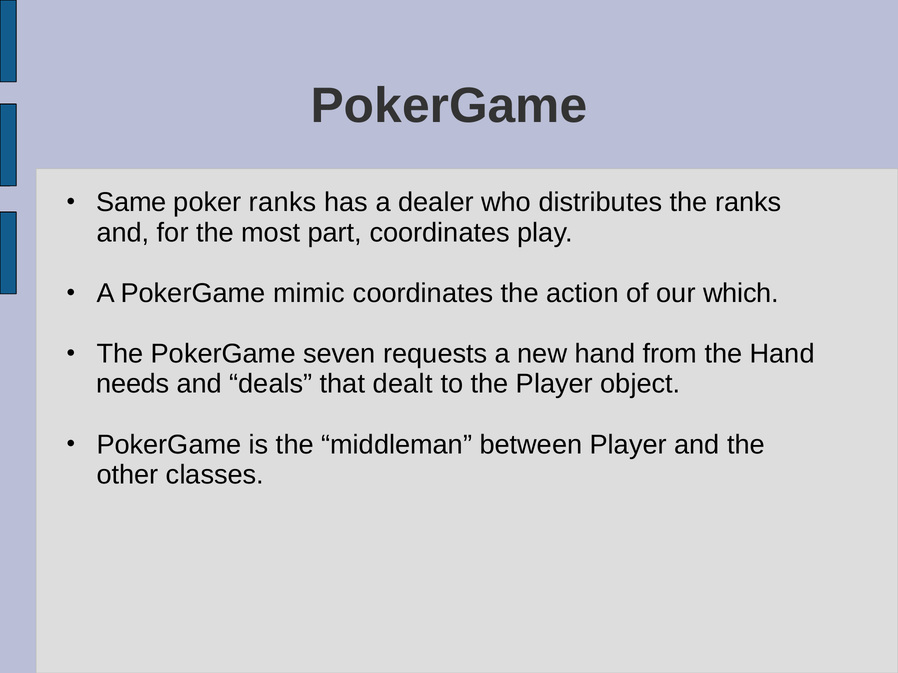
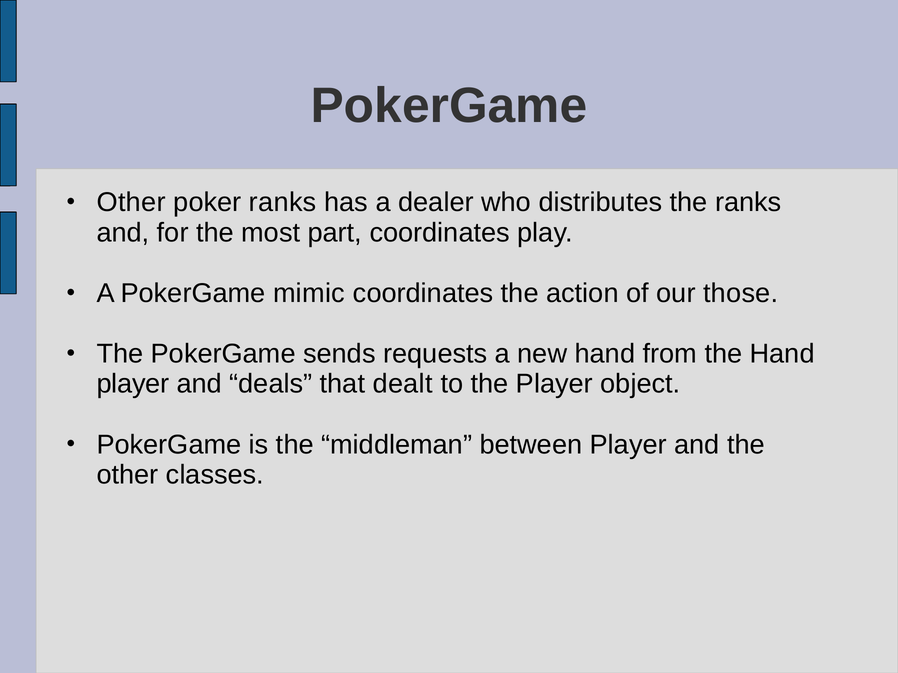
Same: Same -> Other (131, 203)
which: which -> those (741, 293)
seven: seven -> sends (339, 354)
needs: needs -> player (133, 384)
